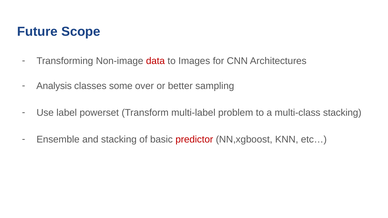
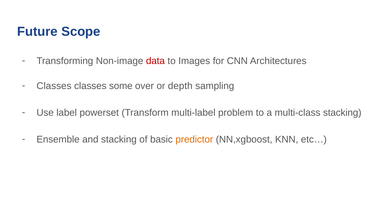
Analysis: Analysis -> Classes (54, 86)
better: better -> depth (180, 86)
predictor colour: red -> orange (194, 140)
